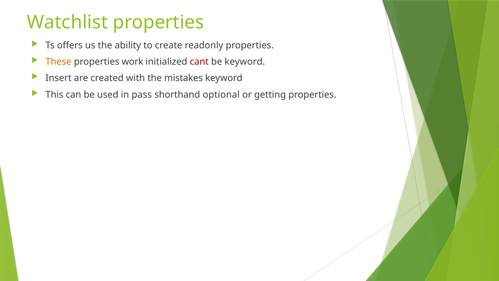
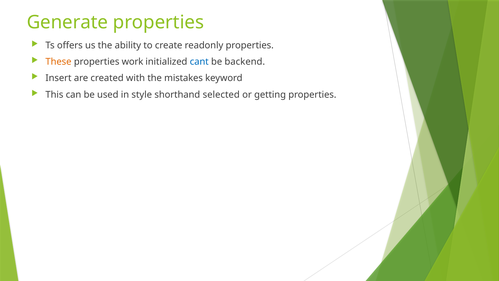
Watchlist: Watchlist -> Generate (67, 22)
cant colour: red -> blue (199, 62)
be keyword: keyword -> backend (245, 62)
pass: pass -> style (142, 95)
optional: optional -> selected (221, 95)
